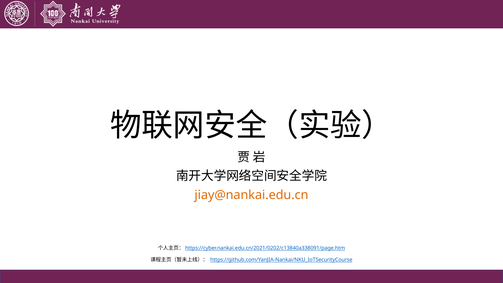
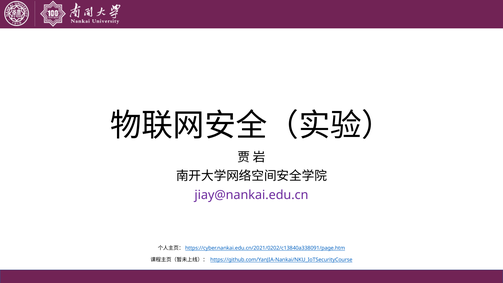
jiay@nankai.edu.cn colour: orange -> purple (251, 195)
